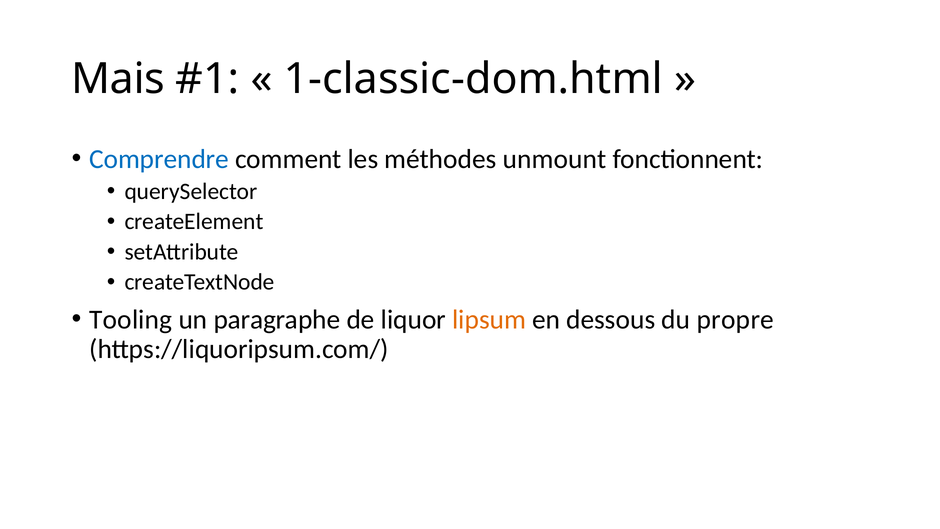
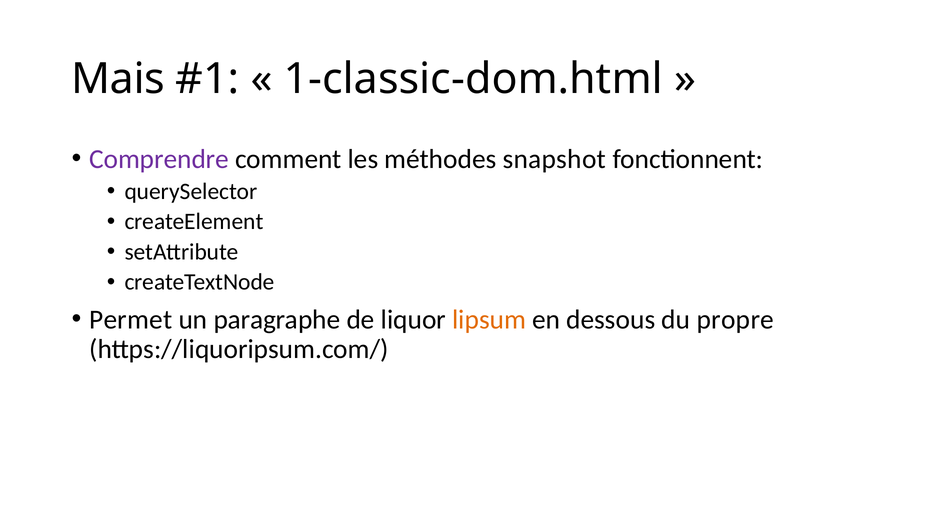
Comprendre colour: blue -> purple (159, 159)
unmount: unmount -> snapshot (554, 159)
Tooling: Tooling -> Permet (131, 319)
